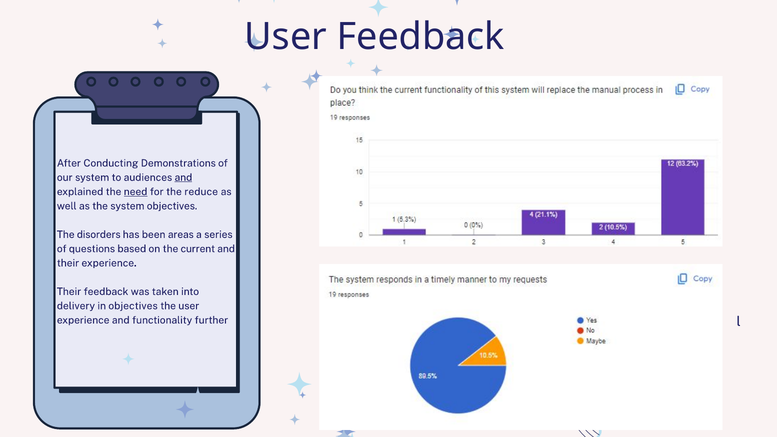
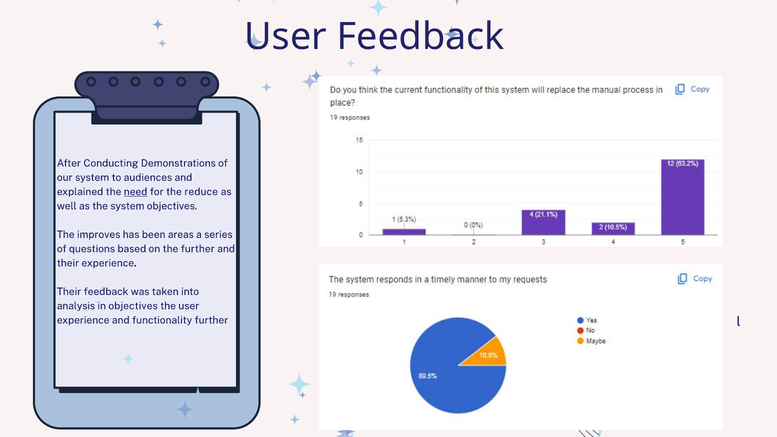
and underline: present -> none (183, 178)
disorders: disorders -> improves (99, 235)
the current: current -> further (198, 249)
delivery: delivery -> analysis (76, 306)
